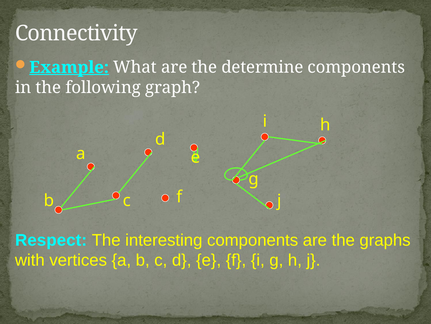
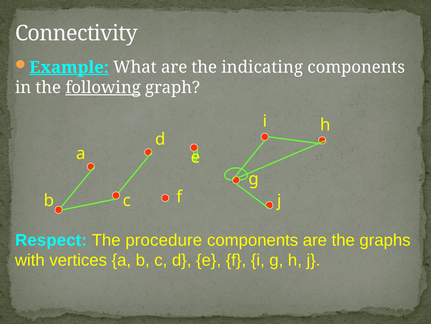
determine: determine -> indicating (262, 67)
following underline: none -> present (103, 87)
interesting: interesting -> procedure (164, 240)
